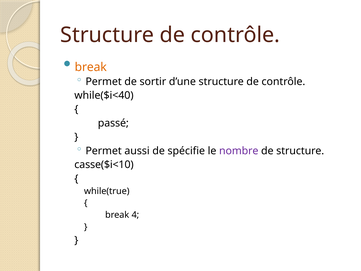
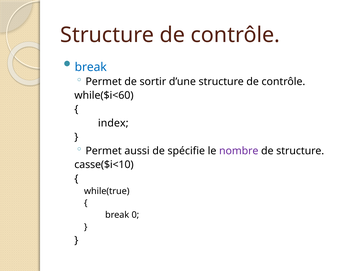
break colour: orange -> blue (91, 67)
while($i<40: while($i<40 -> while($i<60 (104, 95)
passé: passé -> index (113, 123)
4: 4 -> 0 (135, 215)
